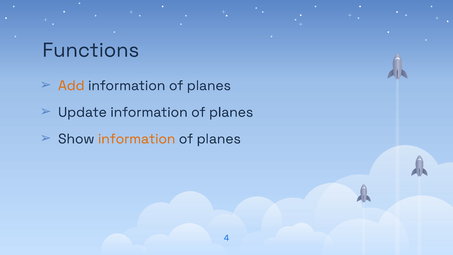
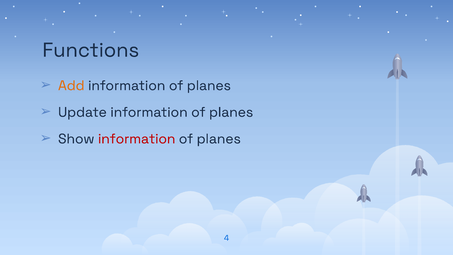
information colour: orange -> red (137, 139)
